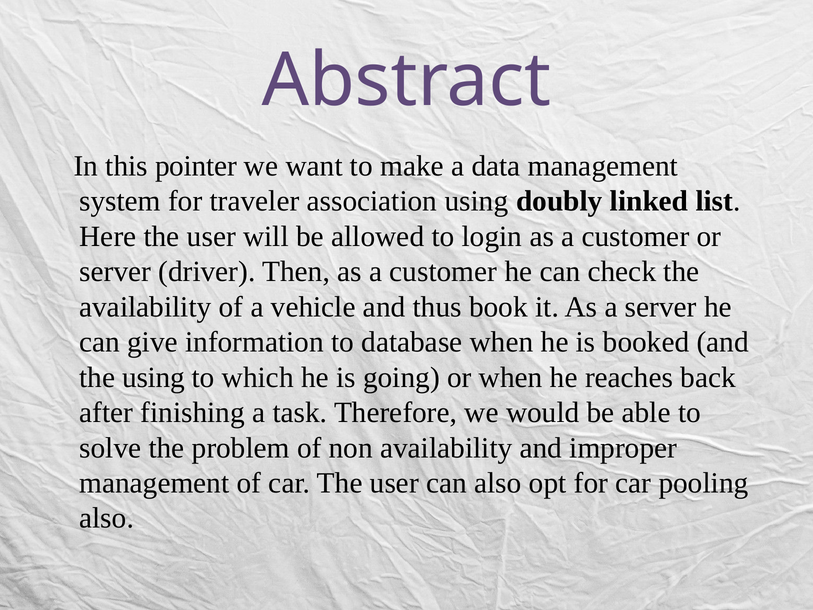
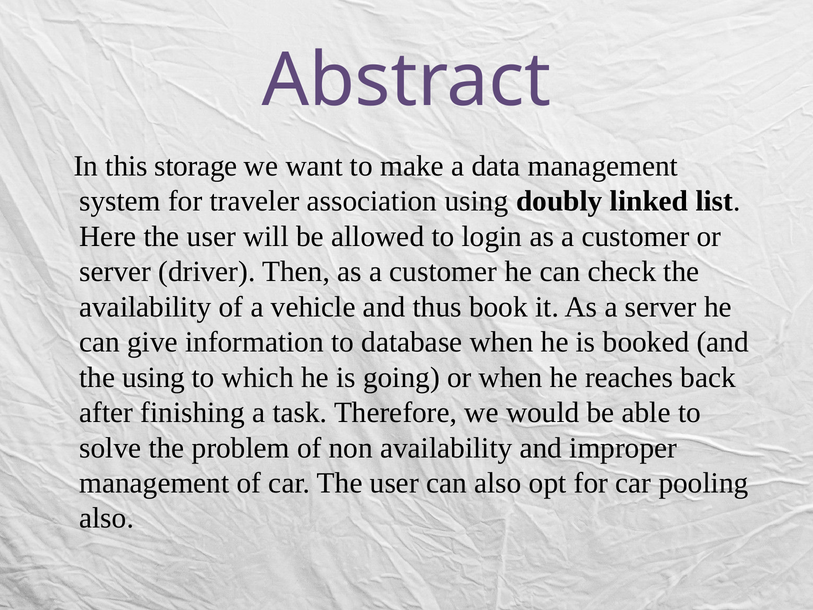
pointer: pointer -> storage (196, 166)
